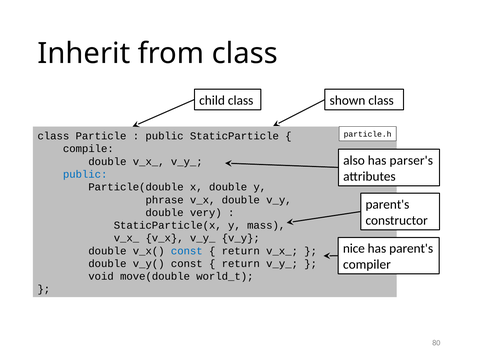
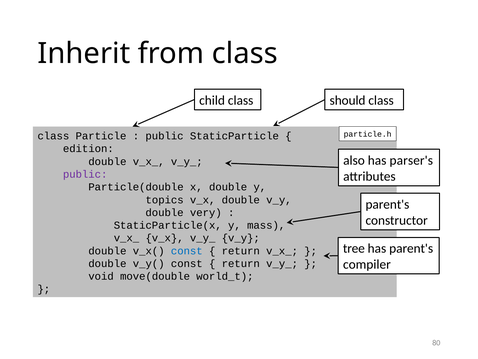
shown: shown -> should (348, 100)
compile: compile -> edition (88, 149)
public colour: blue -> purple (85, 174)
phrase: phrase -> topics (165, 200)
nice: nice -> tree (354, 248)
